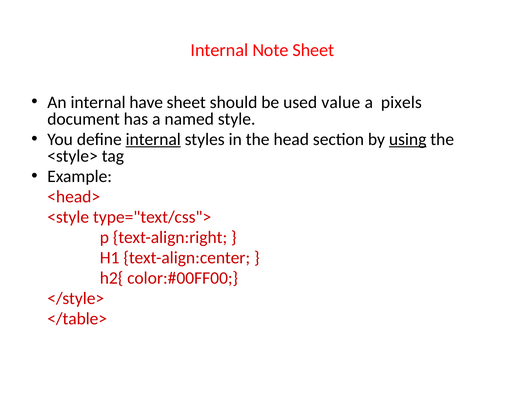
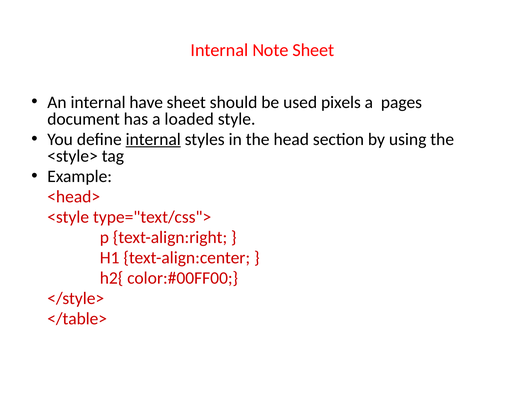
value: value -> pixels (341, 102)
pixels: pixels -> pages (401, 102)
named: named -> loaded (189, 119)
using underline: present -> none (408, 139)
